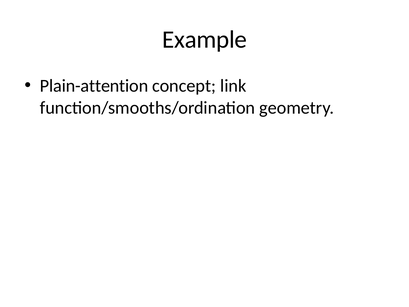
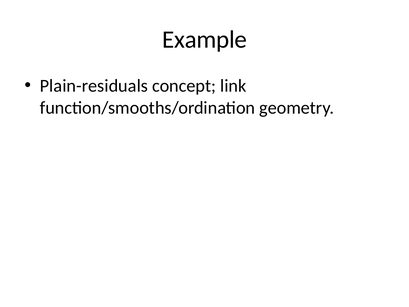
Plain-attention: Plain-attention -> Plain-residuals (94, 86)
